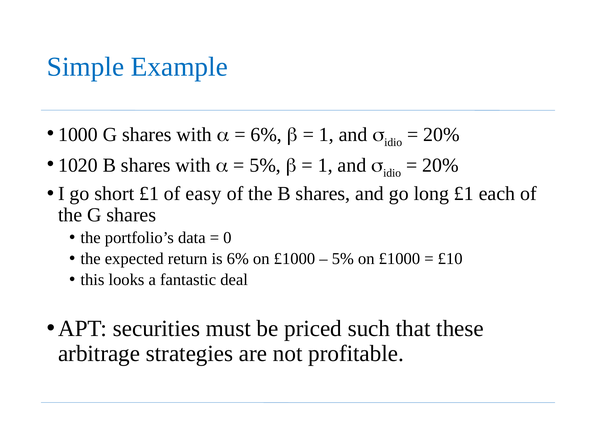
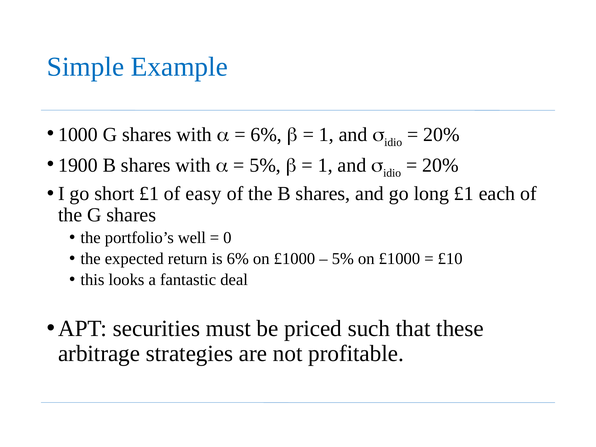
1020: 1020 -> 1900 (78, 165)
data: data -> well (192, 238)
